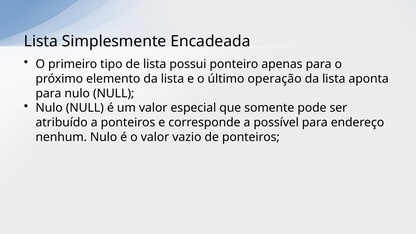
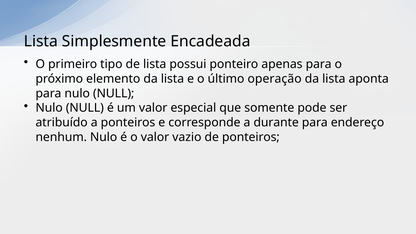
possível: possível -> durante (276, 123)
